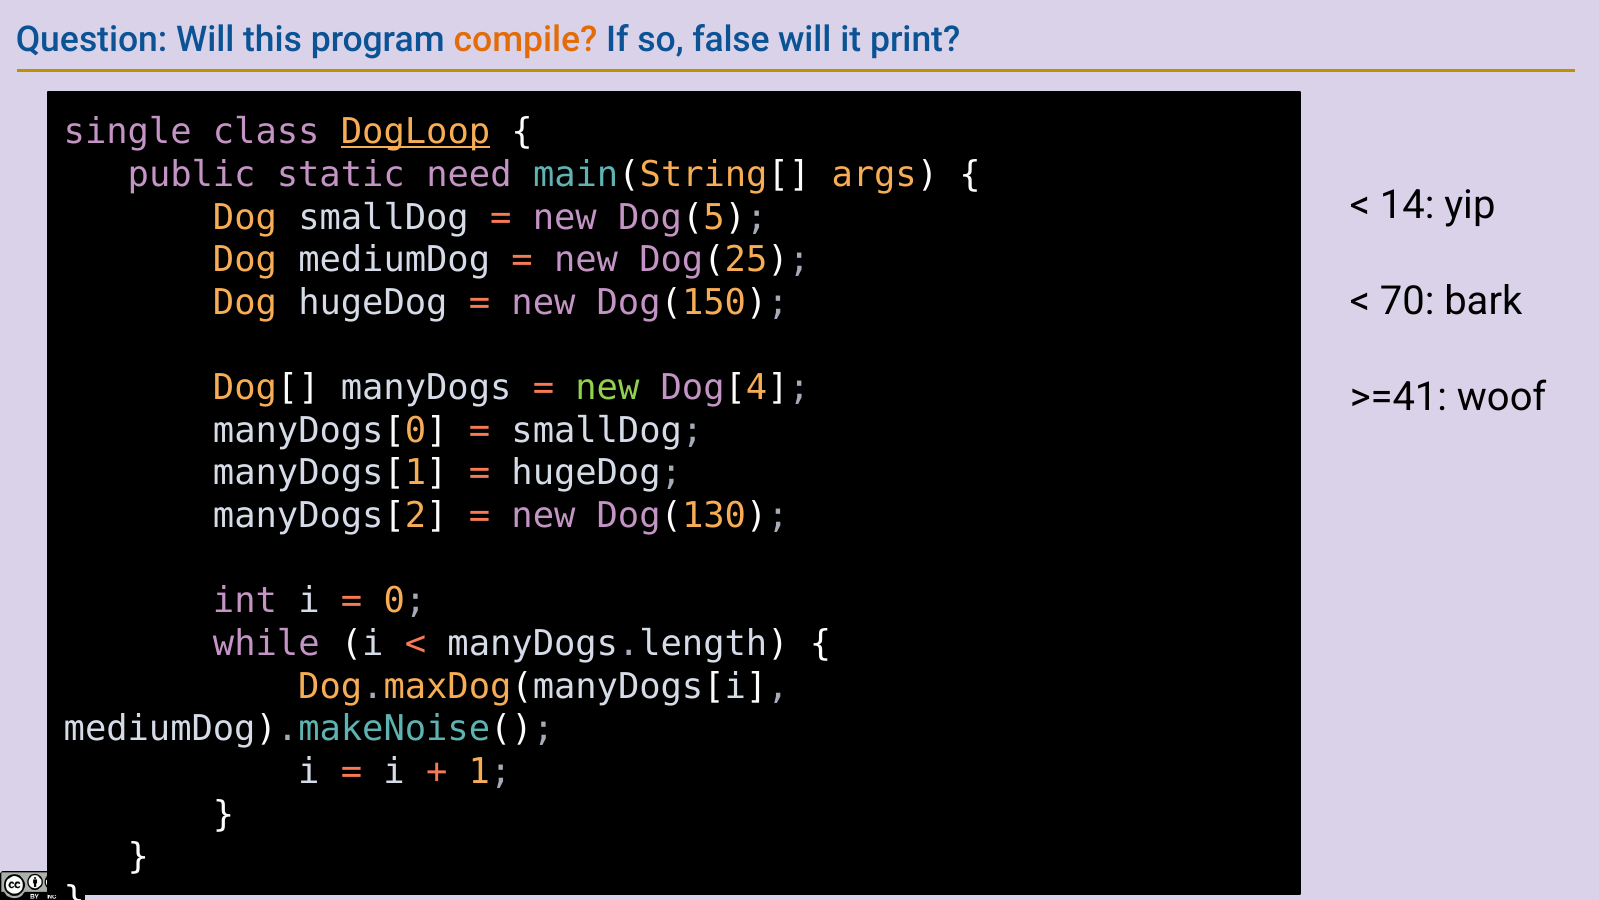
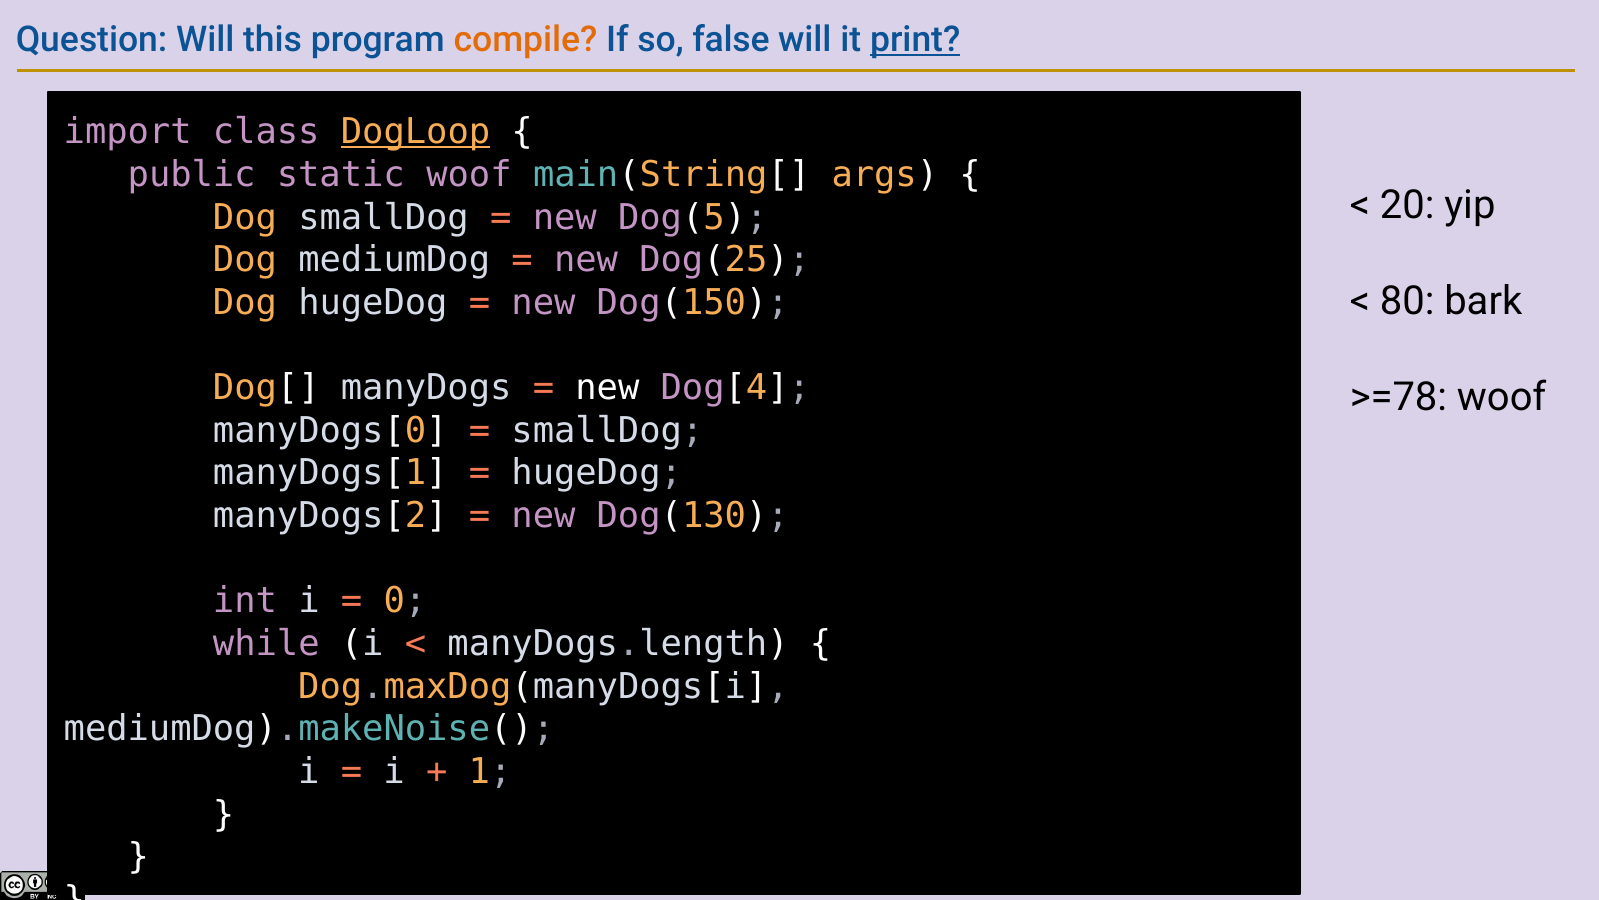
print underline: none -> present (915, 40)
single: single -> import (128, 132)
static need: need -> woof (469, 175)
14: 14 -> 20 (1407, 205)
70: 70 -> 80 (1407, 301)
new colour: light green -> white (607, 388)
>=41: >=41 -> >=78 (1398, 397)
